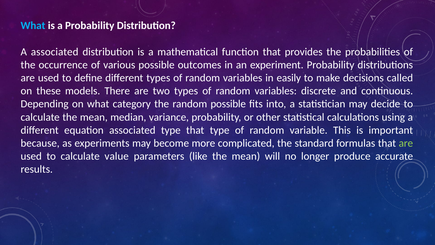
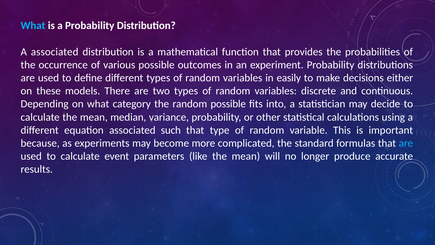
called: called -> either (400, 78)
associated type: type -> such (171, 130)
are colour: light green -> light blue (406, 143)
value: value -> event (117, 156)
